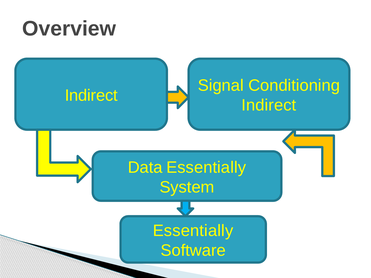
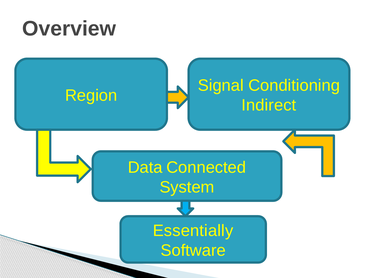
Indirect: Indirect -> Region (91, 95)
Data Essentially: Essentially -> Connected (206, 167)
